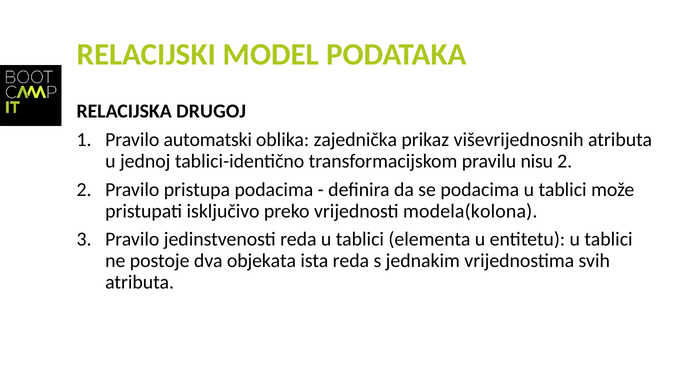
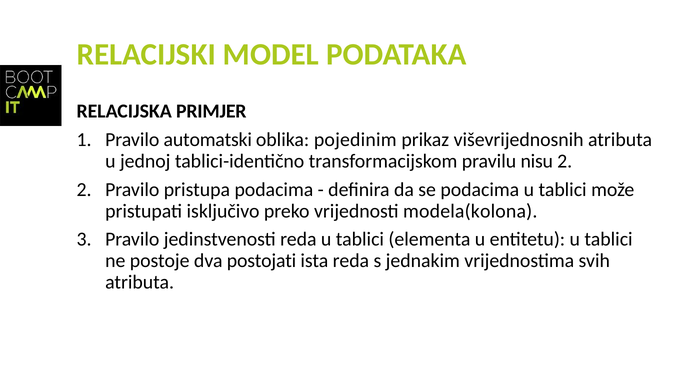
DRUGOJ: DRUGOJ -> PRIMJER (211, 111)
zajednička: zajednička -> pojedinim (355, 140)
objekata: objekata -> postojati (262, 261)
